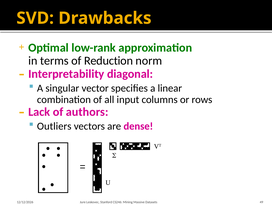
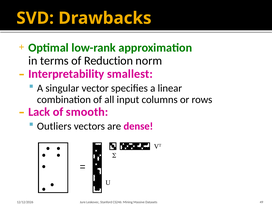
diagonal: diagonal -> smallest (130, 74)
authors: authors -> smooth (87, 112)
